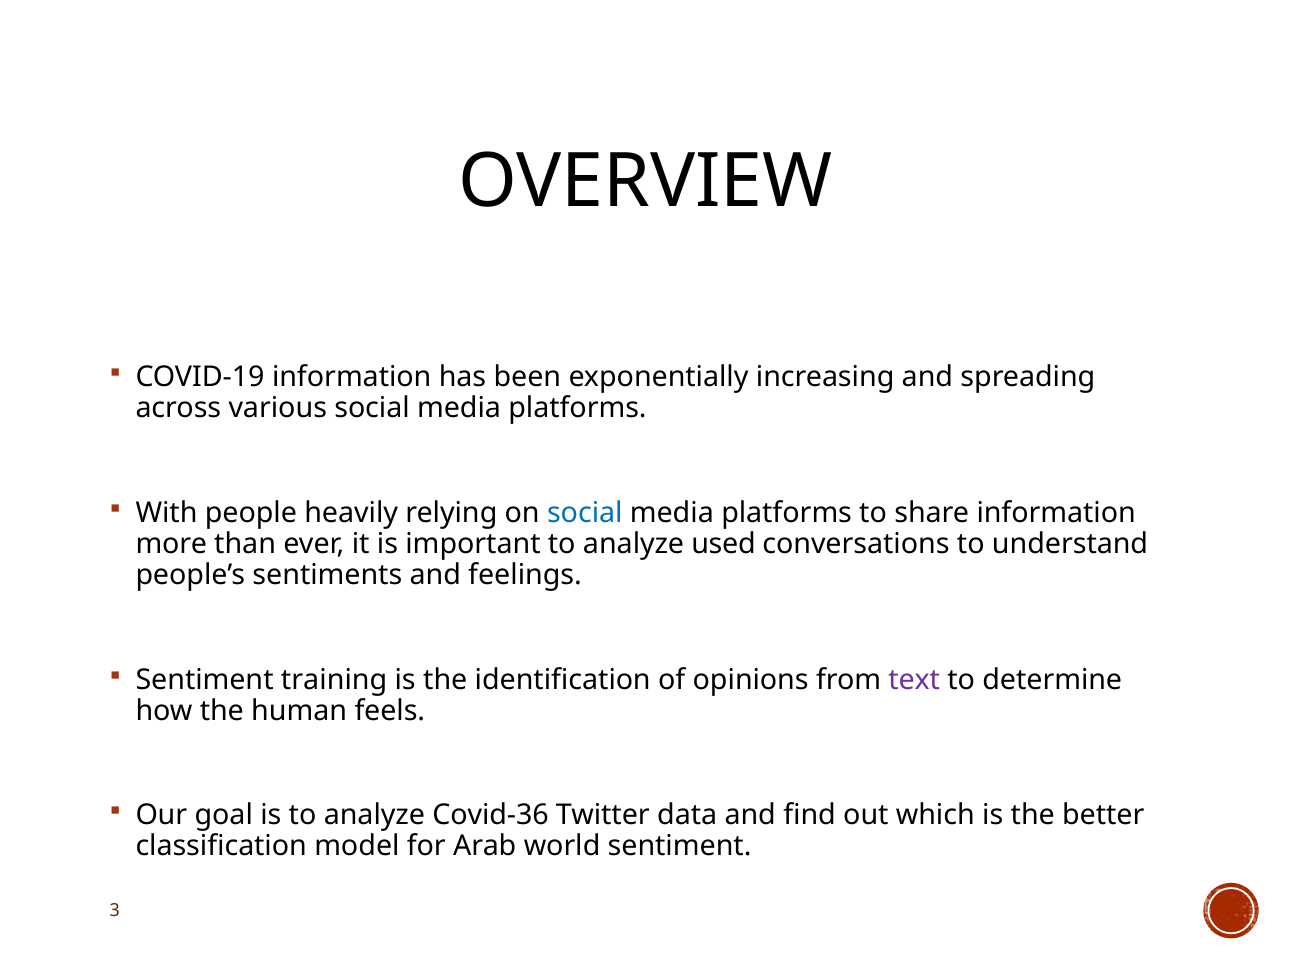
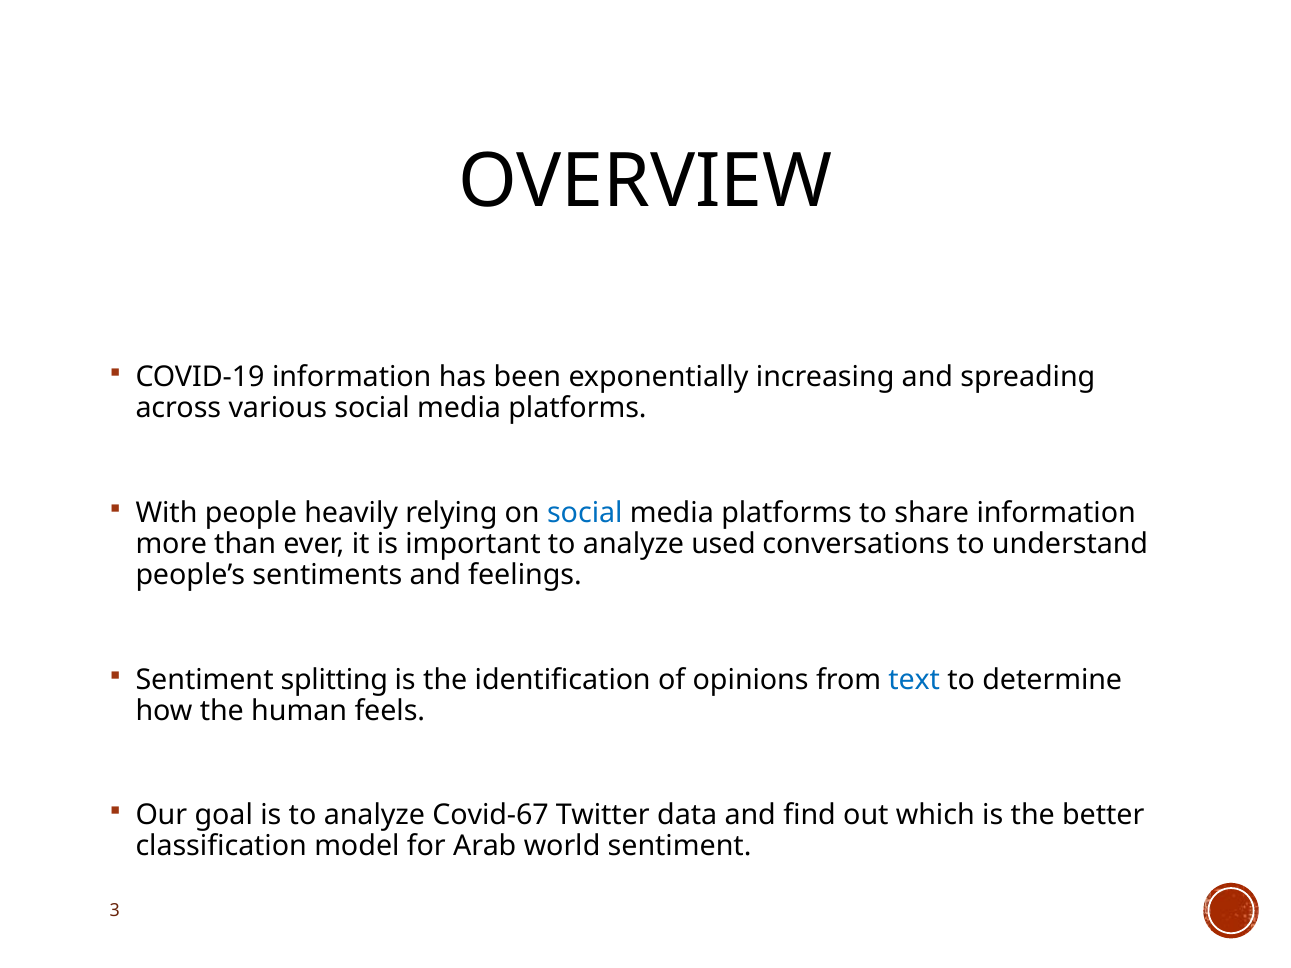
training: training -> splitting (334, 680)
text colour: purple -> blue (914, 680)
Covid-36: Covid-36 -> Covid-67 (491, 816)
